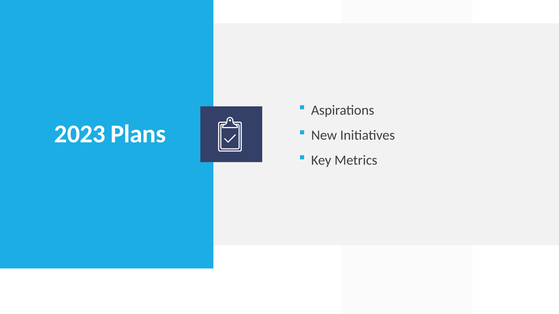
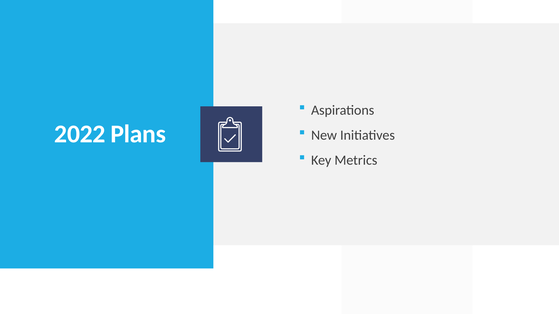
2023: 2023 -> 2022 (80, 134)
